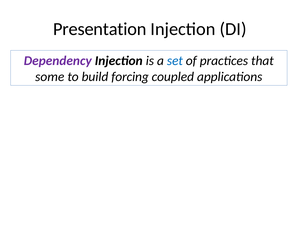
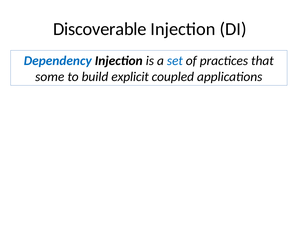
Presentation: Presentation -> Discoverable (100, 29)
Dependency colour: purple -> blue (58, 61)
forcing: forcing -> explicit (130, 77)
